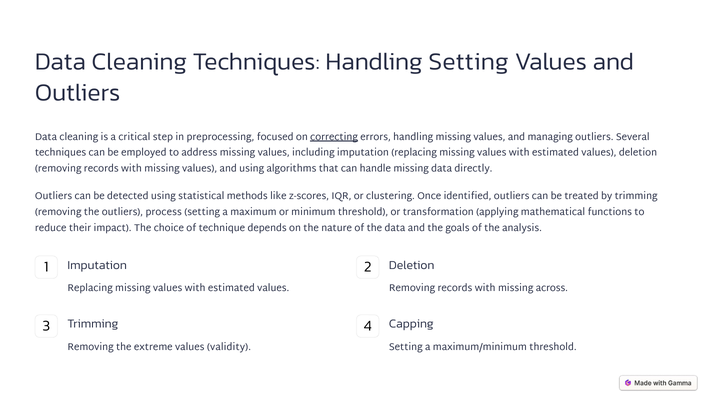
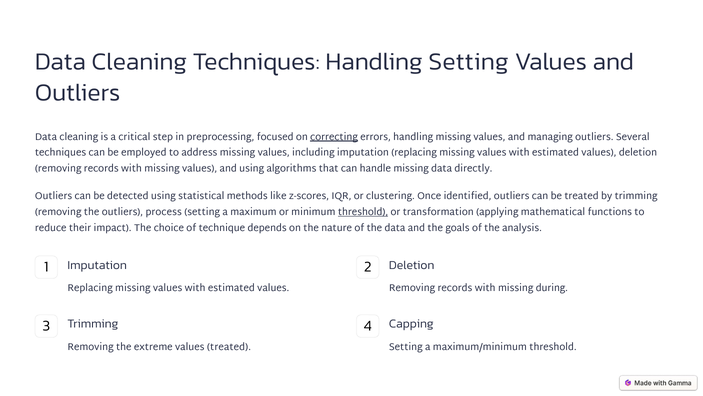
threshold underline: none -> present (363, 212)
across: across -> during (552, 288)
values validity: validity -> treated (229, 347)
